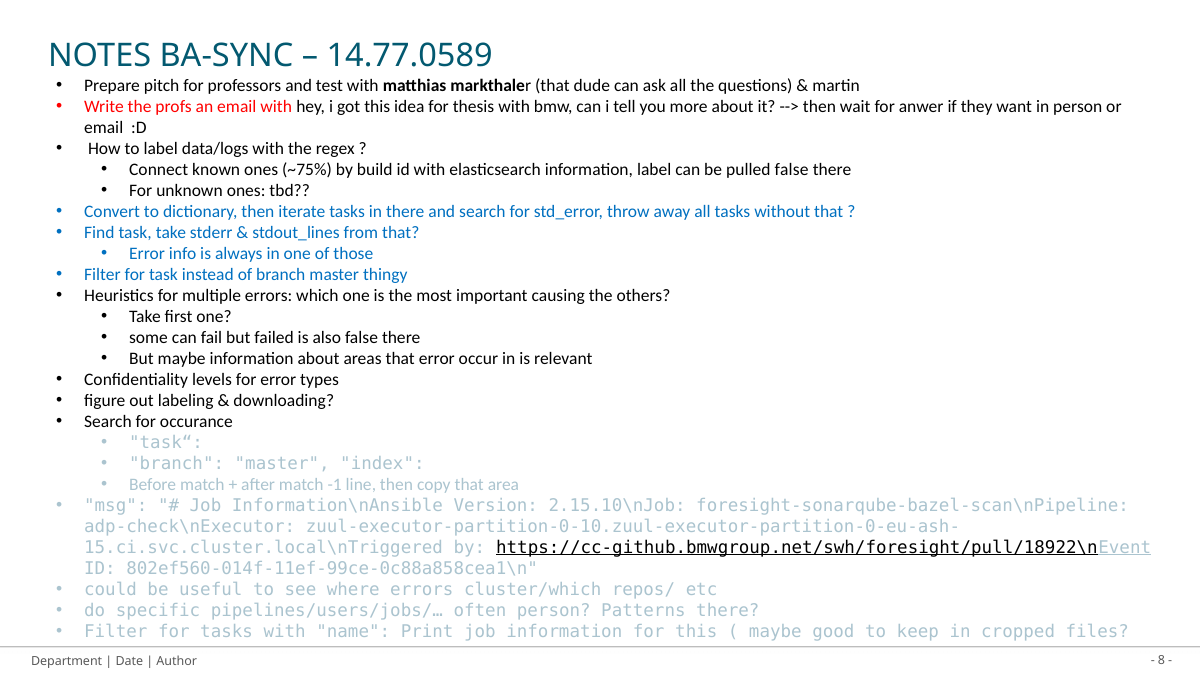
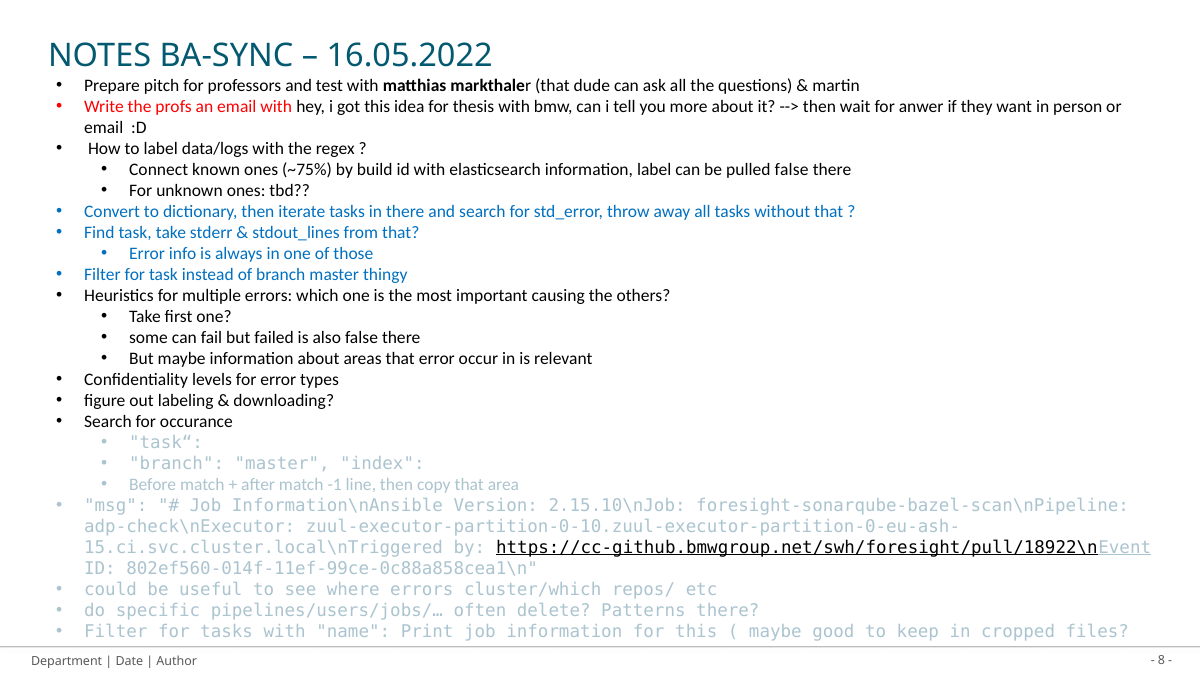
14.77.0589: 14.77.0589 -> 16.05.2022 (410, 56)
often person: person -> delete (554, 611)
